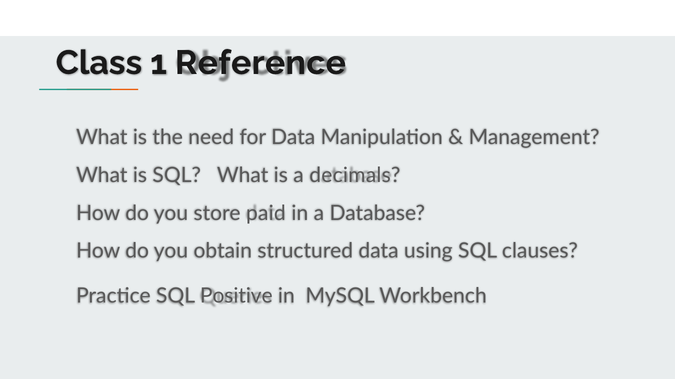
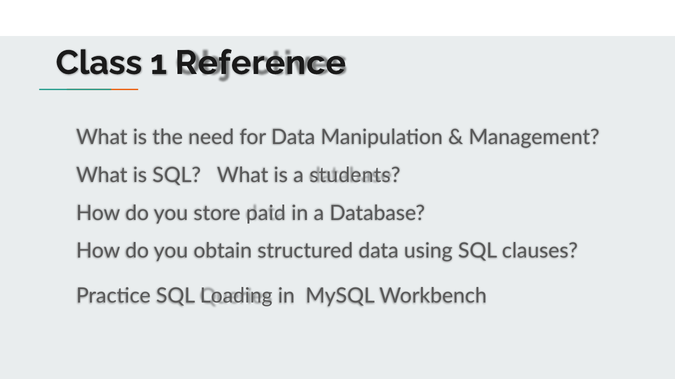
decimals: decimals -> students (355, 176)
Positive: Positive -> Loading (236, 296)
